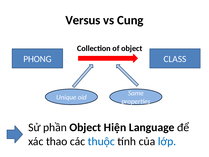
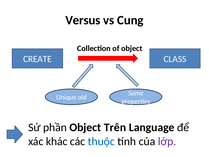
PHONG: PHONG -> CREATE (37, 59)
Hiện: Hiện -> Trên (115, 127)
thao: thao -> khác (57, 141)
lớp colour: blue -> purple (167, 141)
